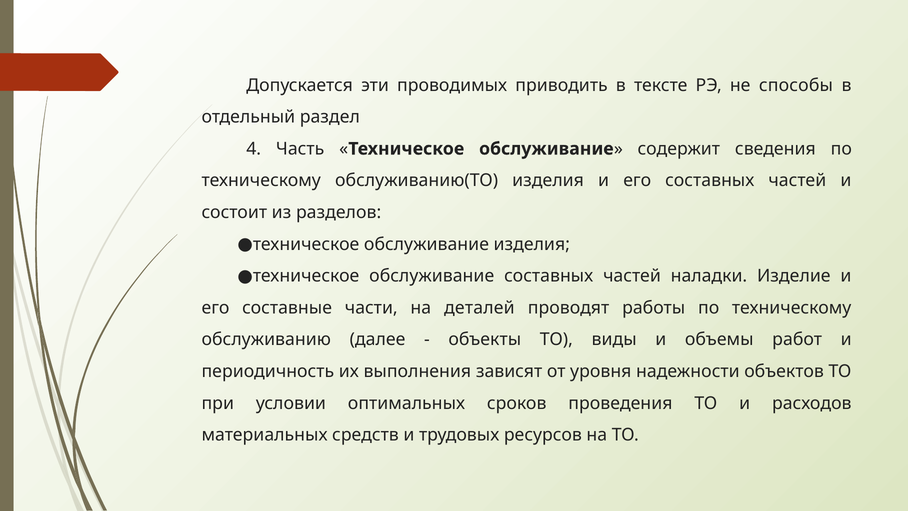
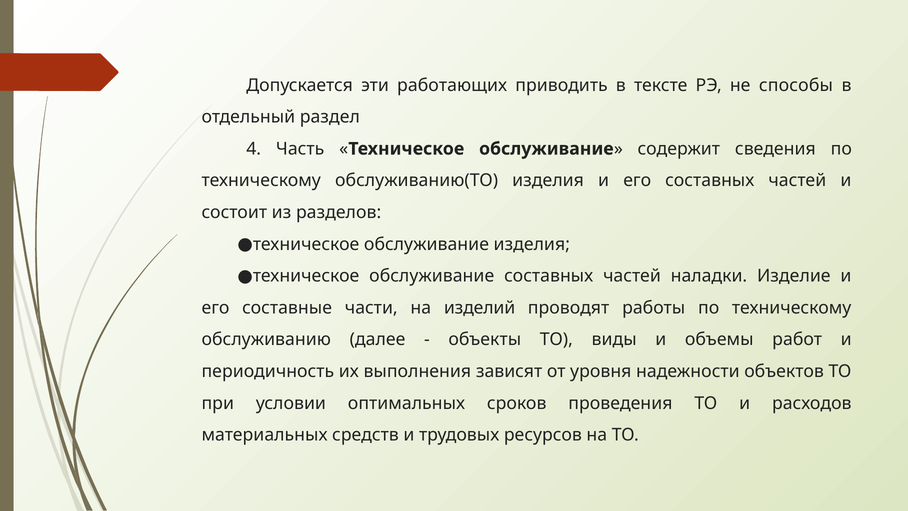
проводимых: проводимых -> работающих (452, 85)
деталей: деталей -> изделий (480, 308)
